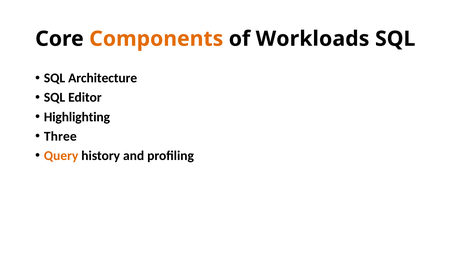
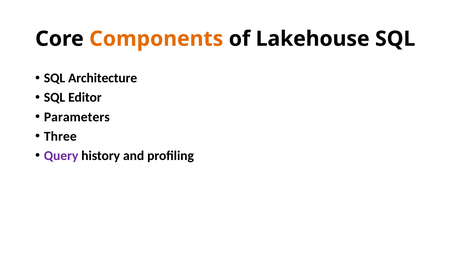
Workloads: Workloads -> Lakehouse (313, 39)
Highlighting: Highlighting -> Parameters (77, 117)
Query colour: orange -> purple (61, 156)
